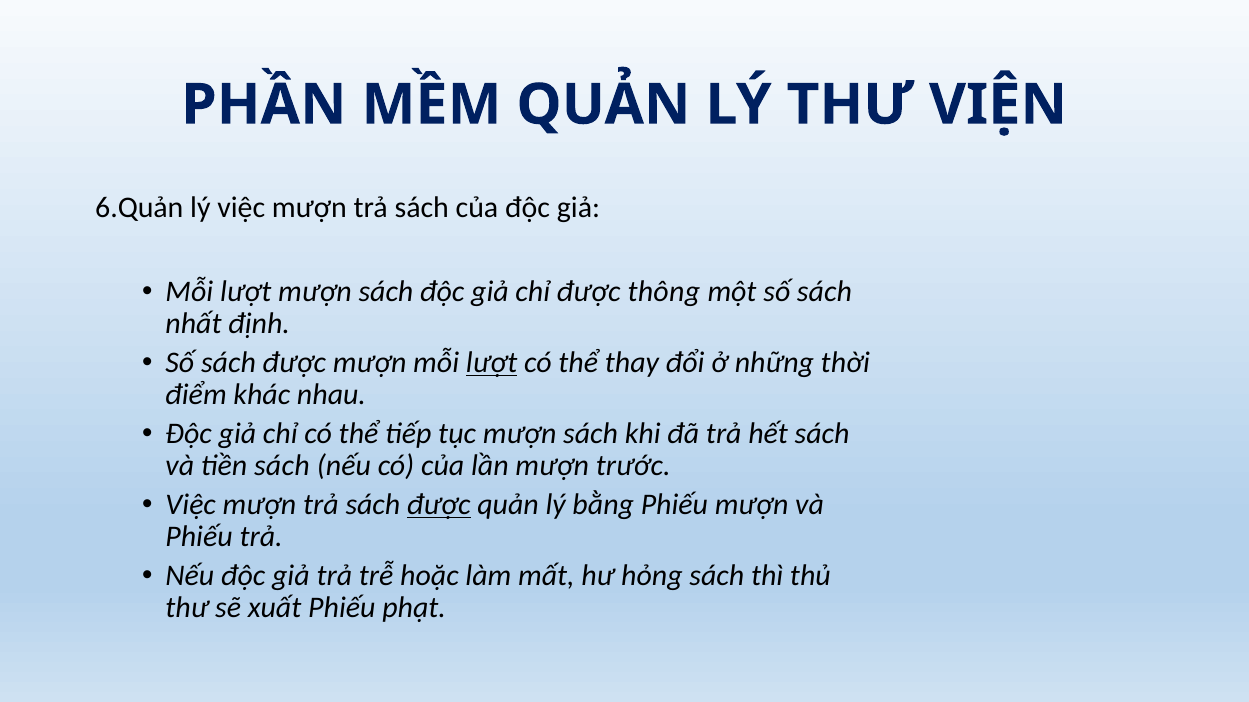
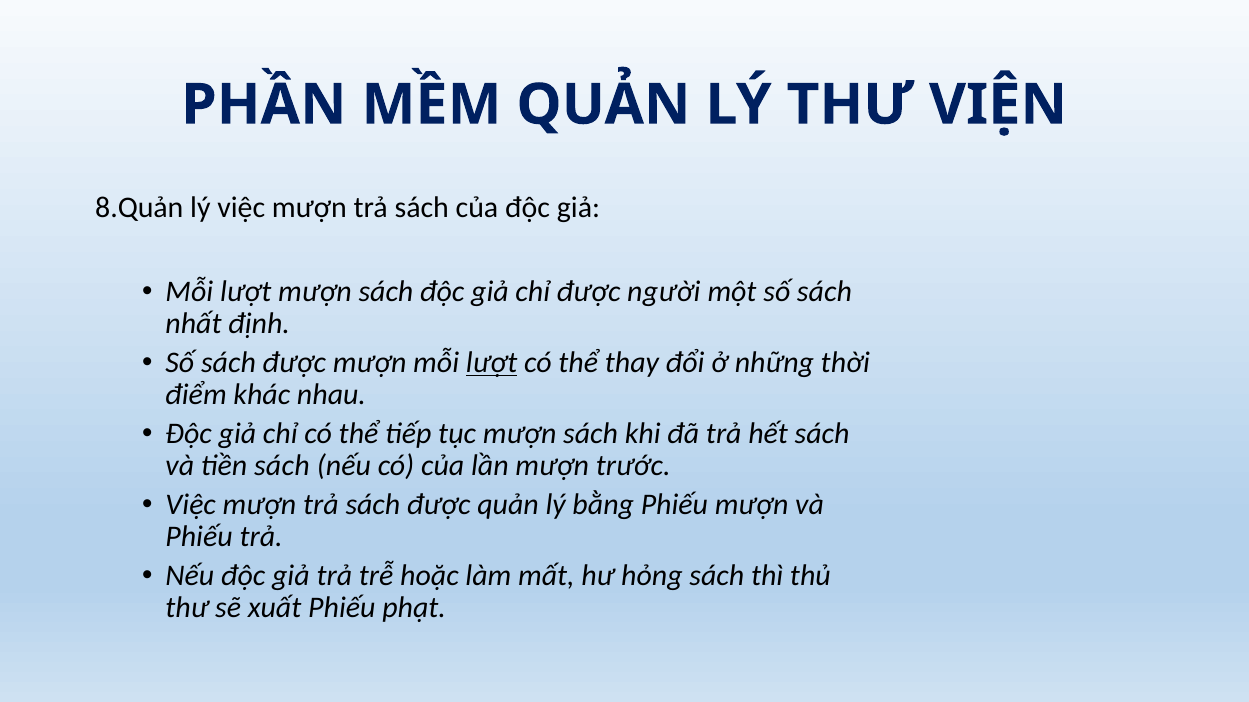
6.Quản: 6.Quản -> 8.Quản (139, 208)
thông: thông -> người (664, 292)
được underline: present -> none (439, 505)
